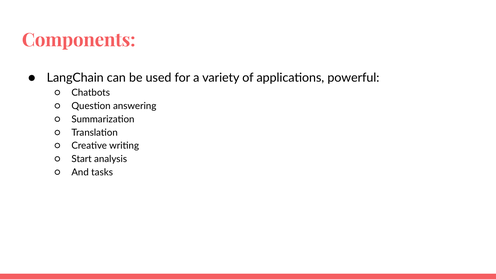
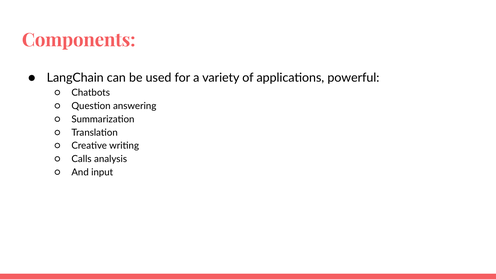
Start: Start -> Calls (82, 159)
tasks: tasks -> input (102, 172)
